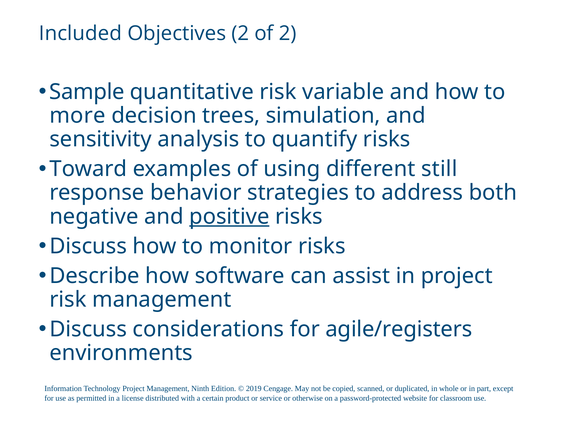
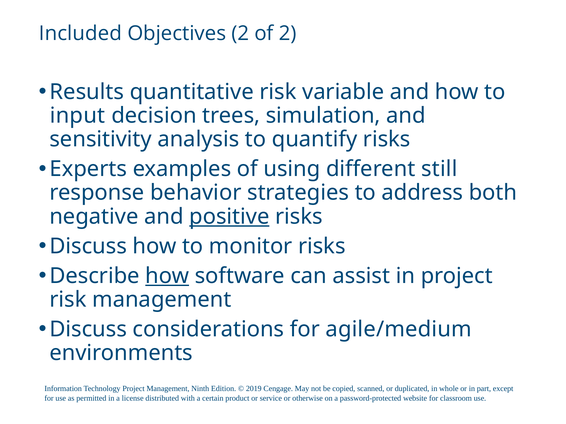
Sample: Sample -> Results (87, 92)
more: more -> input (78, 116)
Toward: Toward -> Experts (88, 169)
how underline: none -> present (167, 276)
agile/registers: agile/registers -> agile/medium (399, 330)
